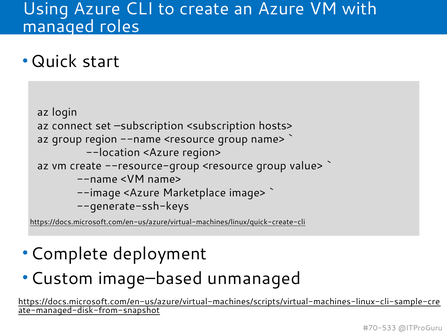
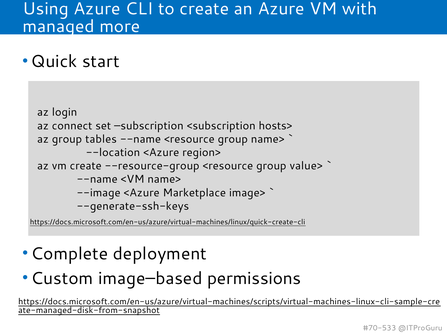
roles: roles -> more (120, 27)
region: region -> tables (101, 139)
unmanaged: unmanaged -> permissions (254, 278)
